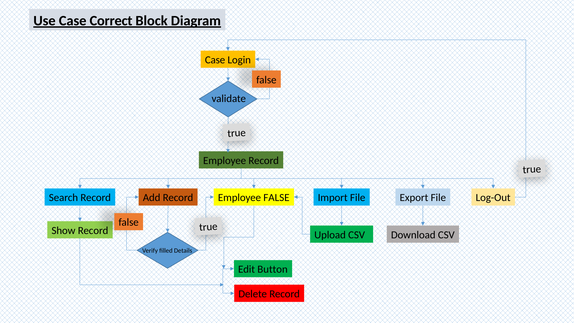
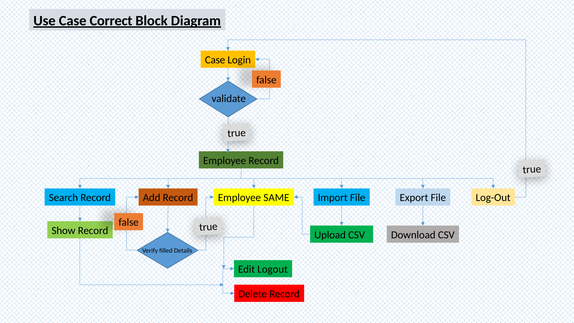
Employee FALSE: FALSE -> SAME (276, 198)
Button: Button -> Logout (273, 269)
